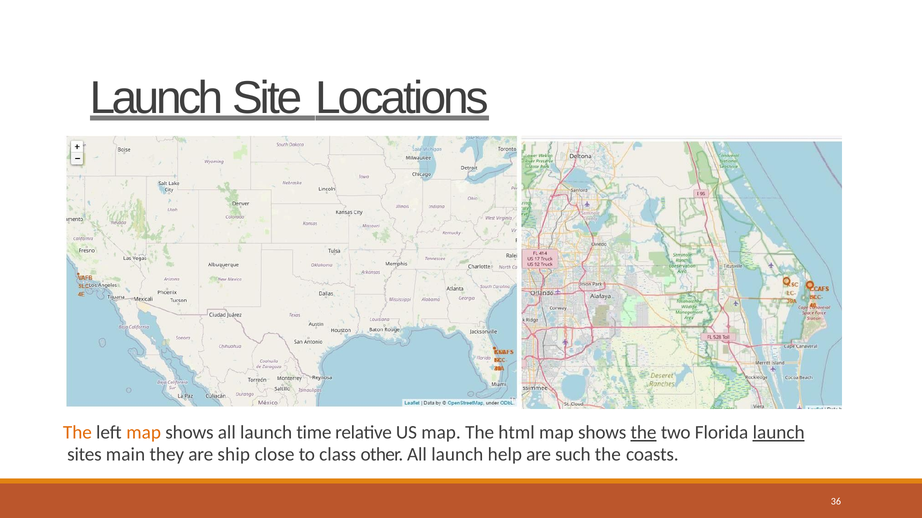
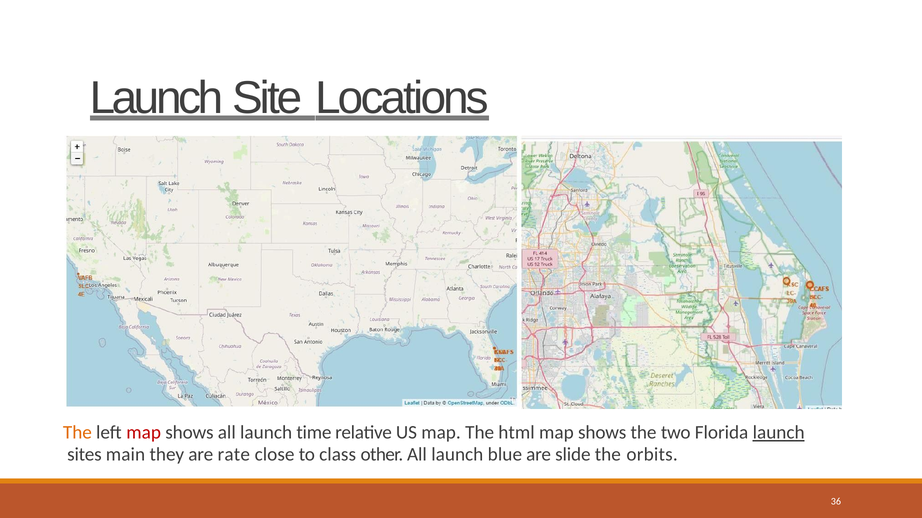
map colour: orange -> red (144, 433)
the underline: present -> none (644, 433)
ship: ship -> rate (234, 455)
help: help -> blue (505, 455)
such: such -> slide (573, 455)
coasts: coasts -> orbits (652, 455)
